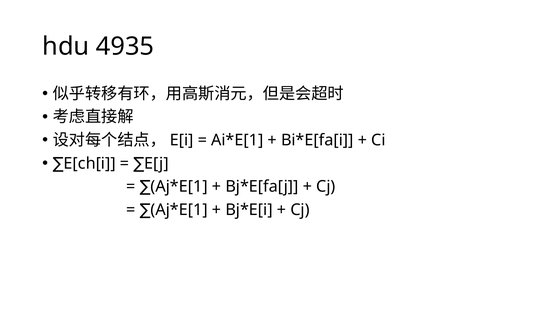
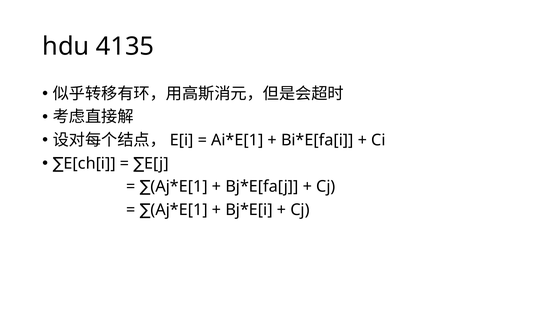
4935: 4935 -> 4135 (125, 47)
